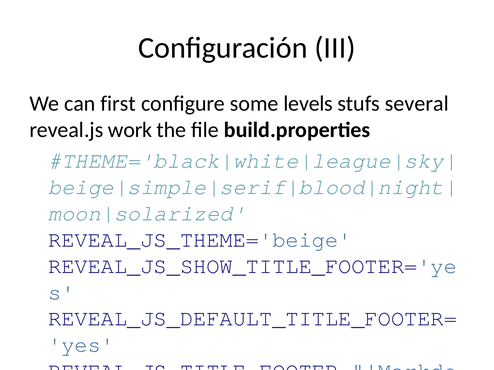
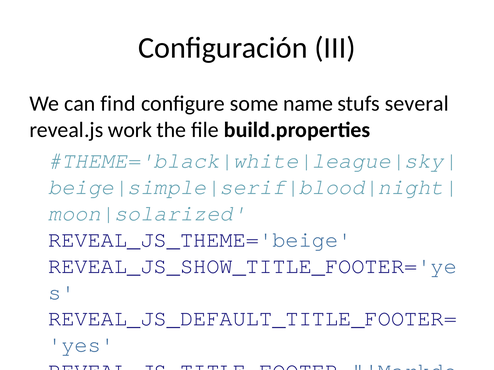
first: first -> find (118, 104)
levels: levels -> name (308, 104)
